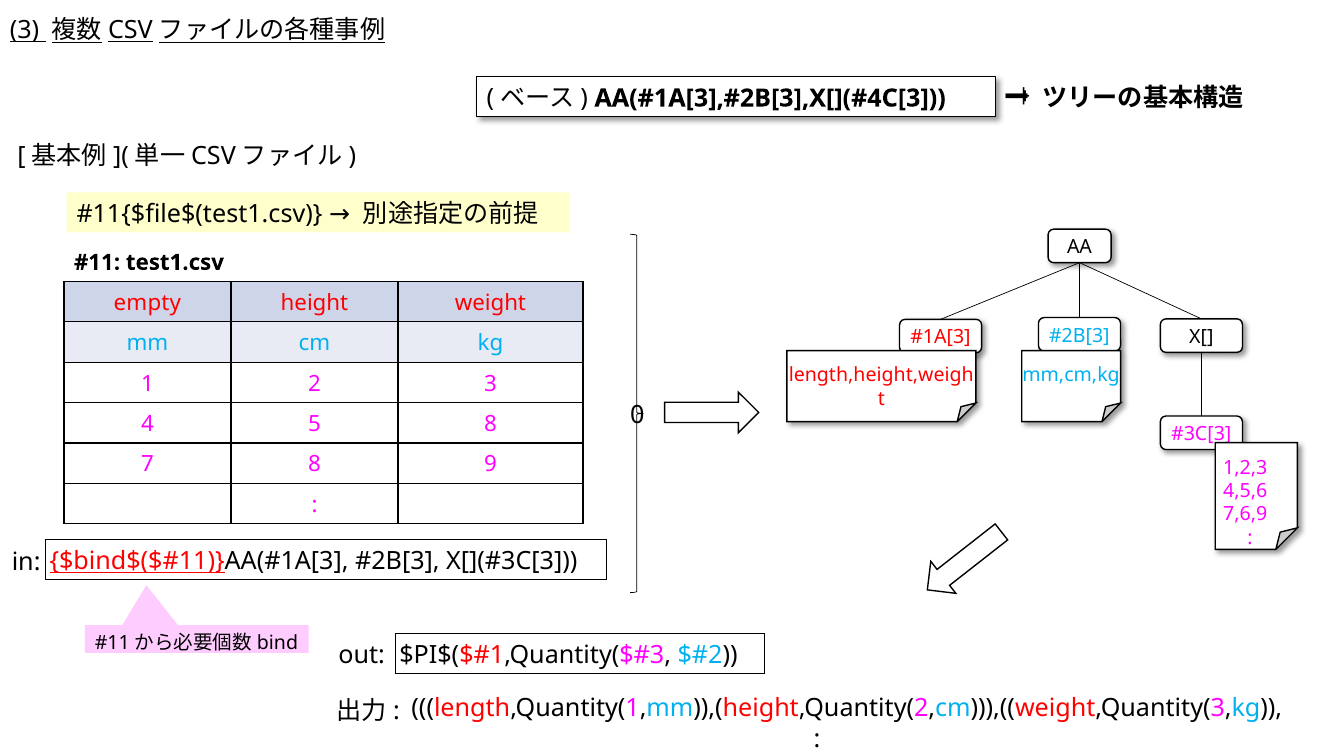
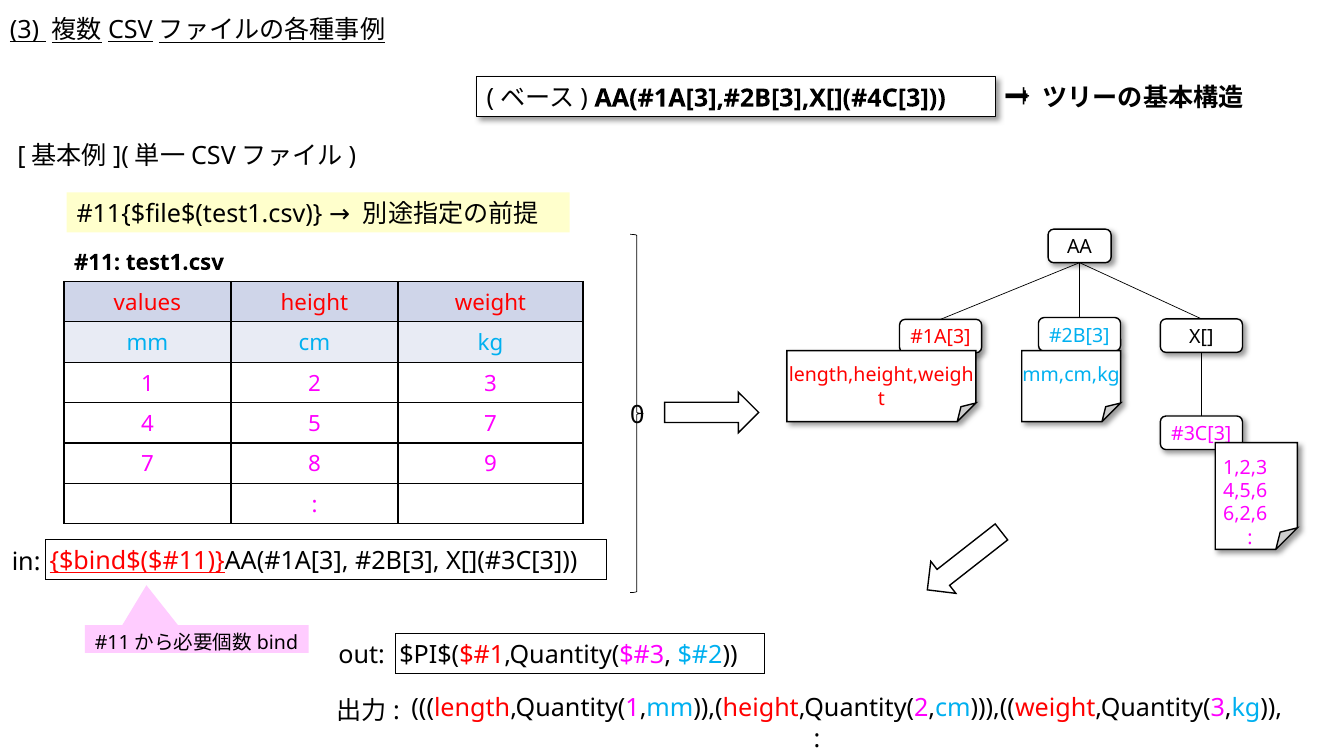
empty: empty -> values (147, 303)
5 8: 8 -> 7 (490, 424)
7,6,9: 7,6,9 -> 6,2,6 (1245, 515)
